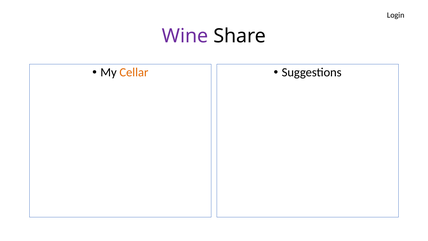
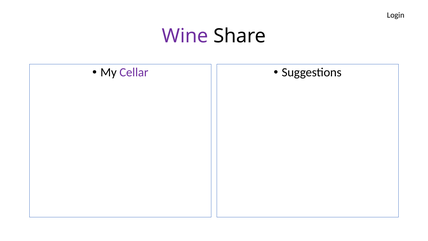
Cellar colour: orange -> purple (134, 72)
